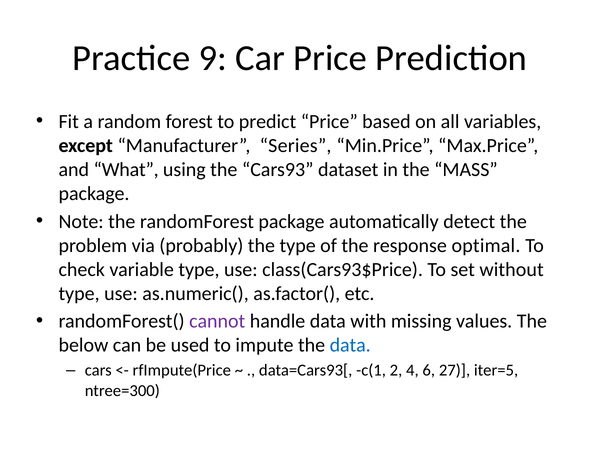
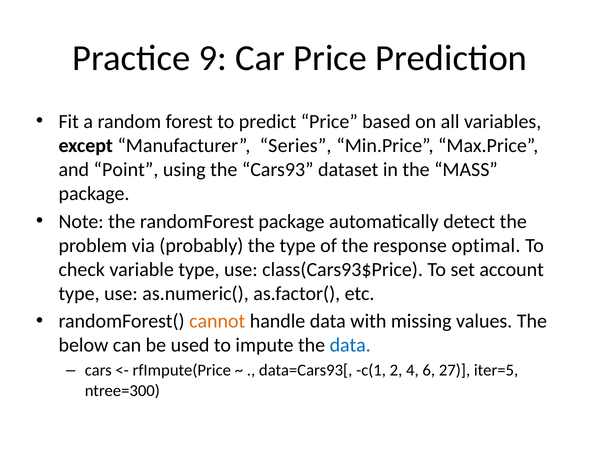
What: What -> Point (126, 169)
without: without -> account (512, 269)
cannot colour: purple -> orange (217, 321)
